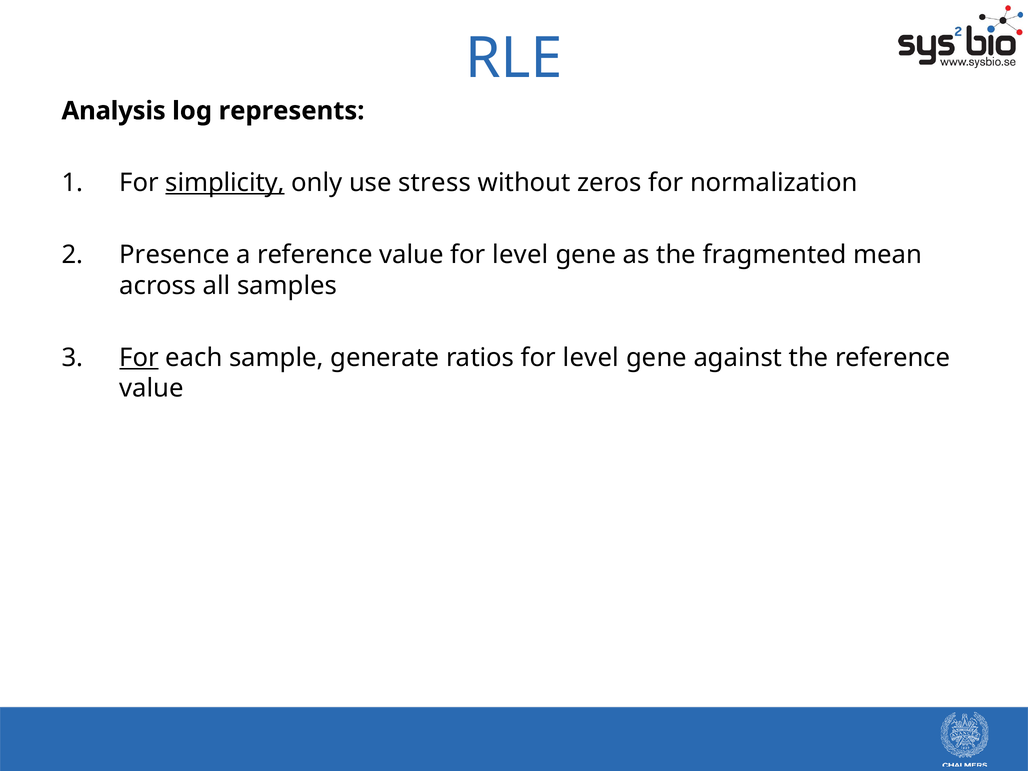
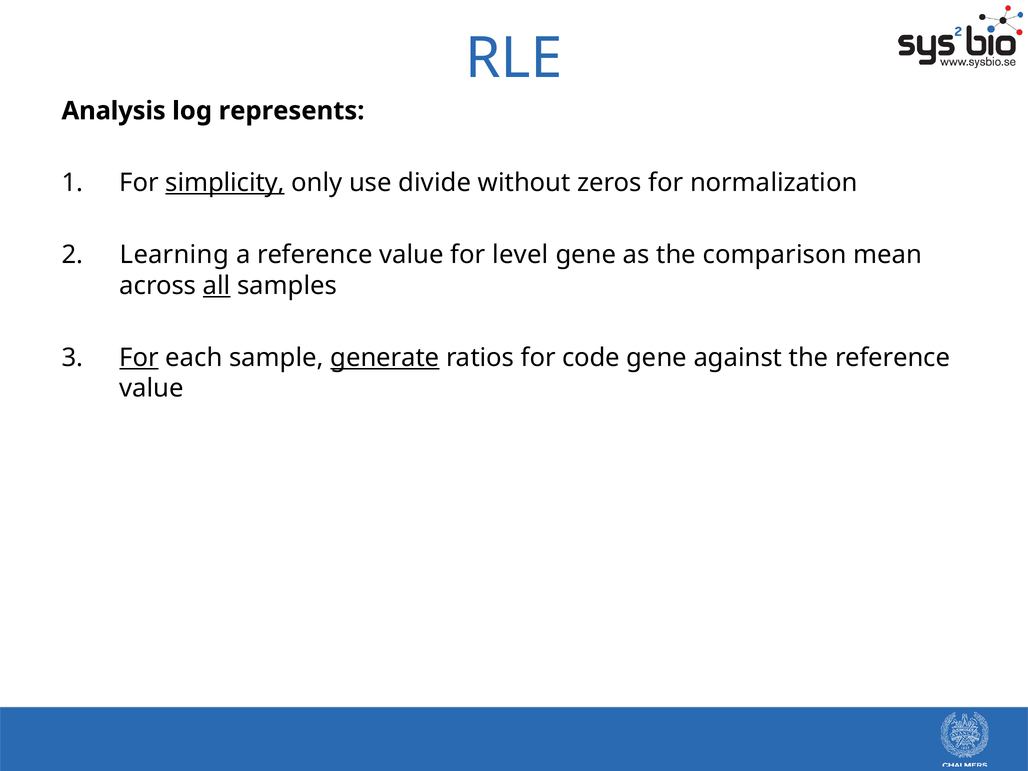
stress: stress -> divide (435, 183)
Presence: Presence -> Learning (174, 255)
fragmented: fragmented -> comparison (775, 255)
all underline: none -> present (217, 286)
generate underline: none -> present (385, 358)
ratios for level: level -> code (591, 358)
